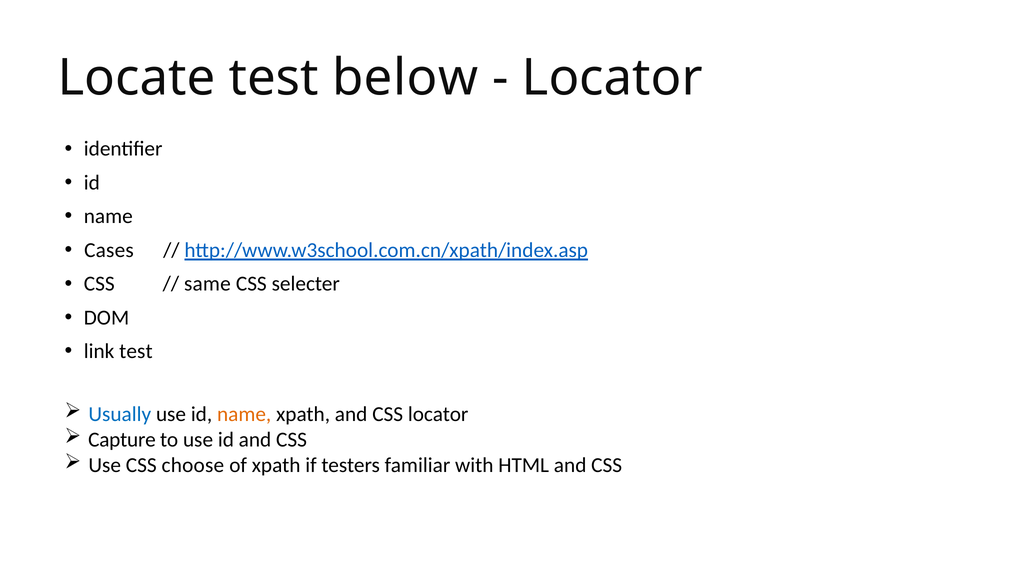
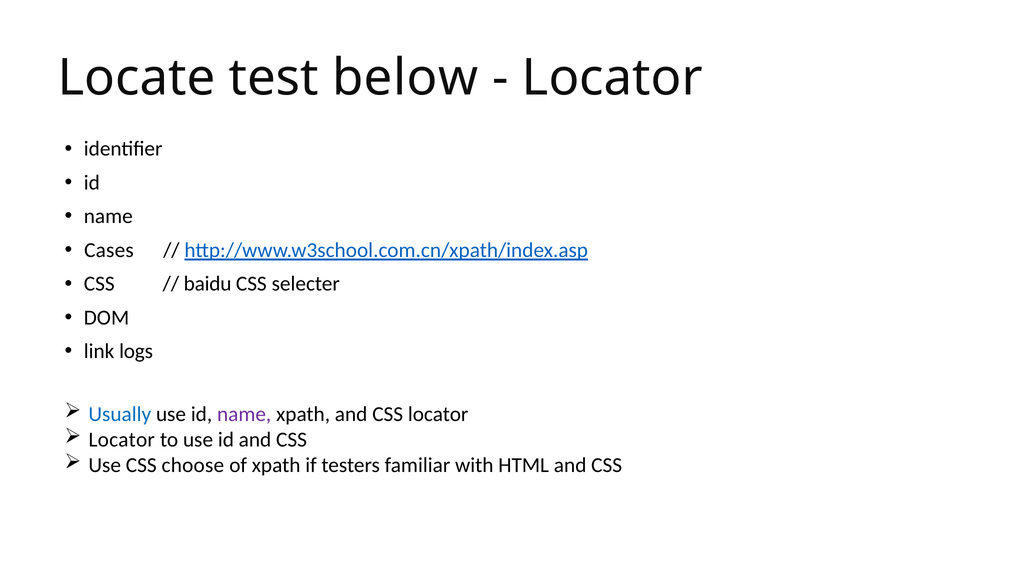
same: same -> baidu (208, 284)
link test: test -> logs (136, 351)
name colour: orange -> purple (244, 414)
Capture: Capture -> Locator (122, 440)
